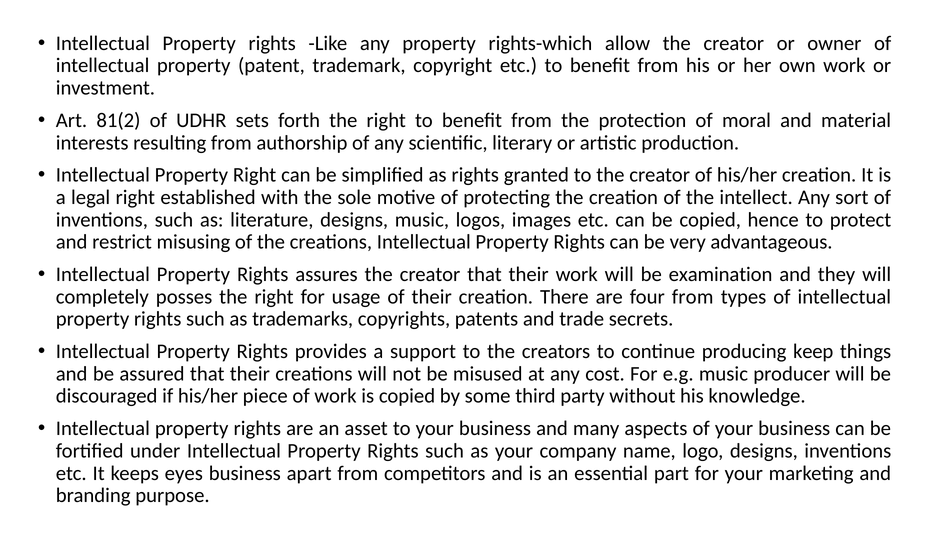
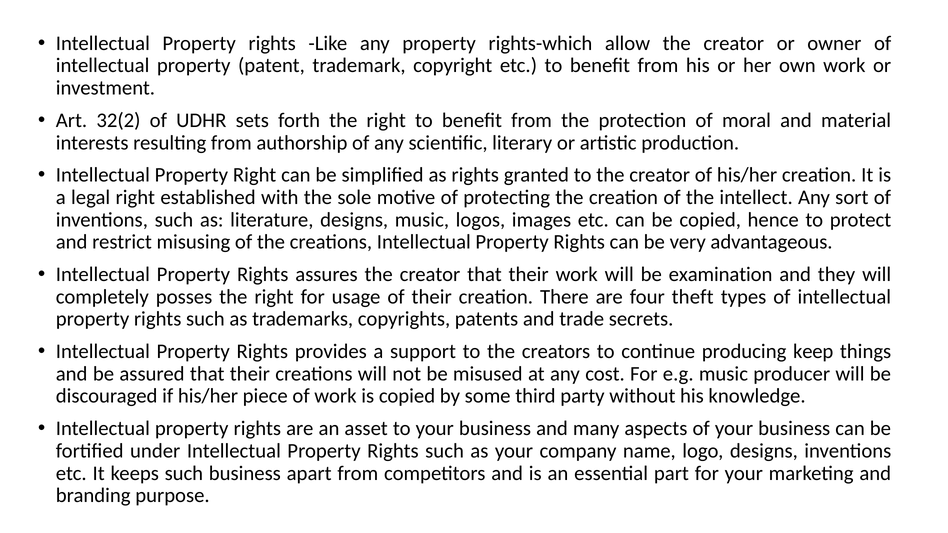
81(2: 81(2 -> 32(2 (118, 120)
four from: from -> theft (693, 297)
keeps eyes: eyes -> such (184, 473)
